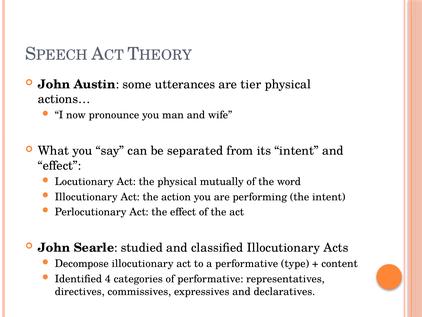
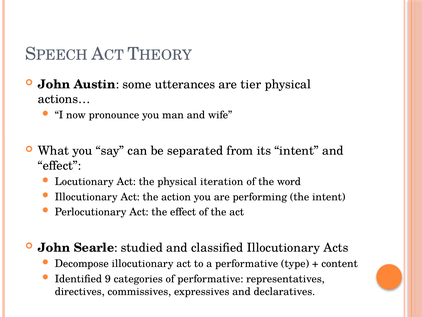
mutually: mutually -> iteration (222, 181)
4: 4 -> 9 (108, 279)
